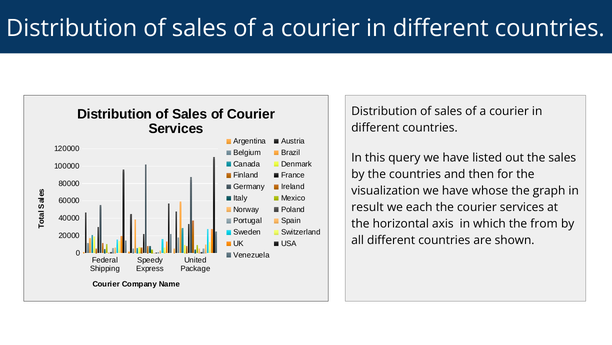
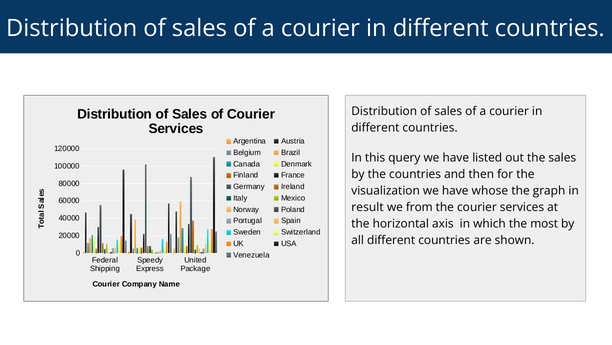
each: each -> from (419, 207)
from: from -> most (544, 223)
